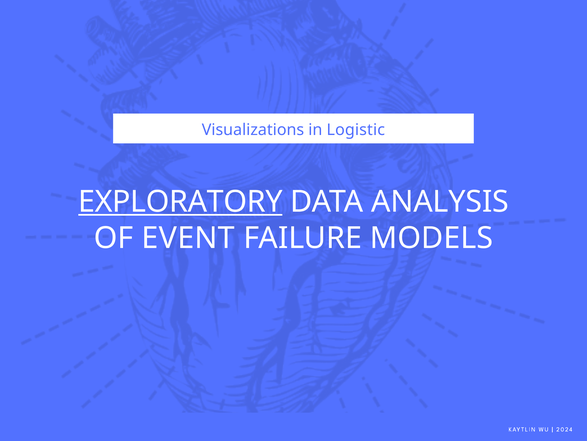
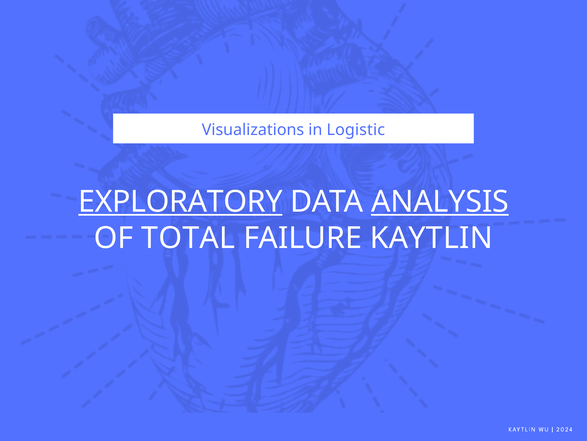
ANALYSIS underline: none -> present (440, 201)
EVENT: EVENT -> TOTAL (188, 238)
FAILURE MODELS: MODELS -> KAYTLIN (431, 238)
